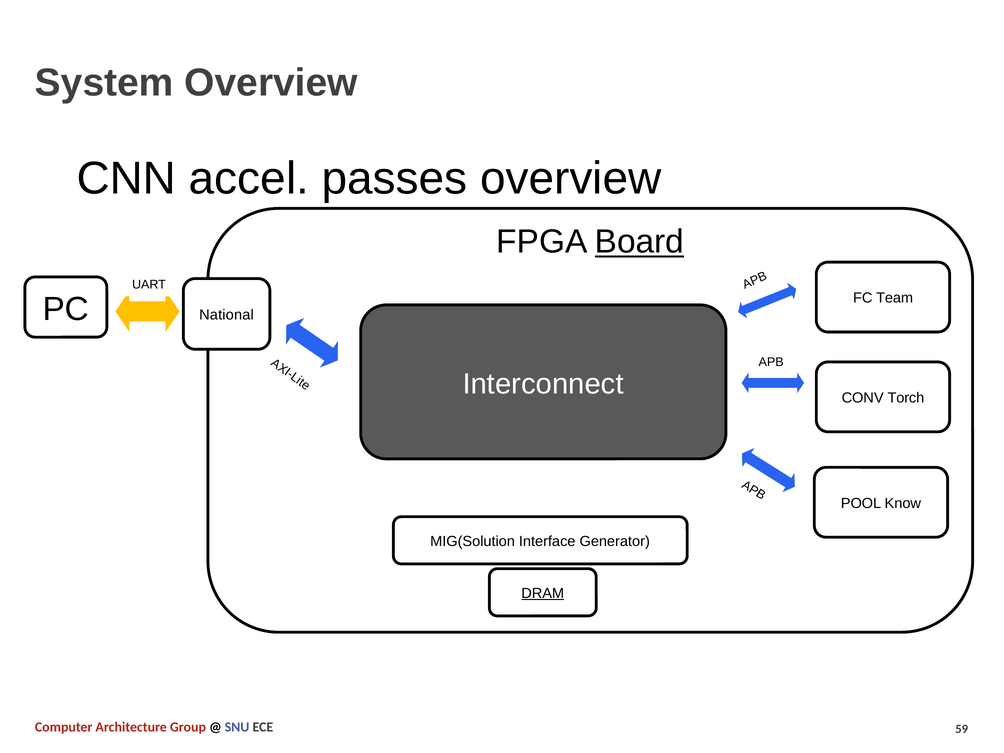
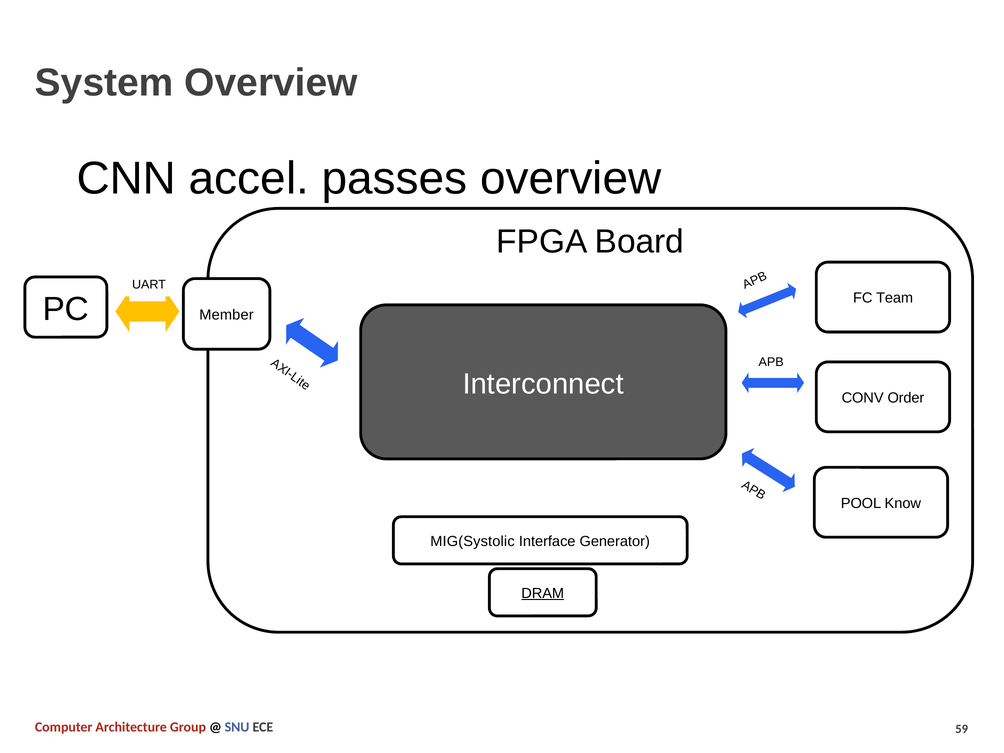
Board underline: present -> none (639, 242)
National: National -> Member (226, 315)
Torch: Torch -> Order (906, 398)
MIG(Solution: MIG(Solution -> MIG(Systolic (472, 541)
